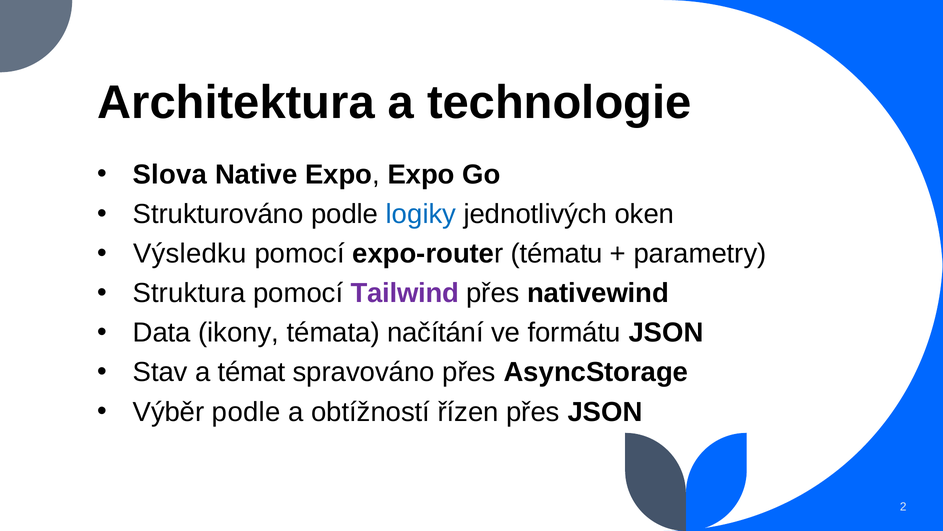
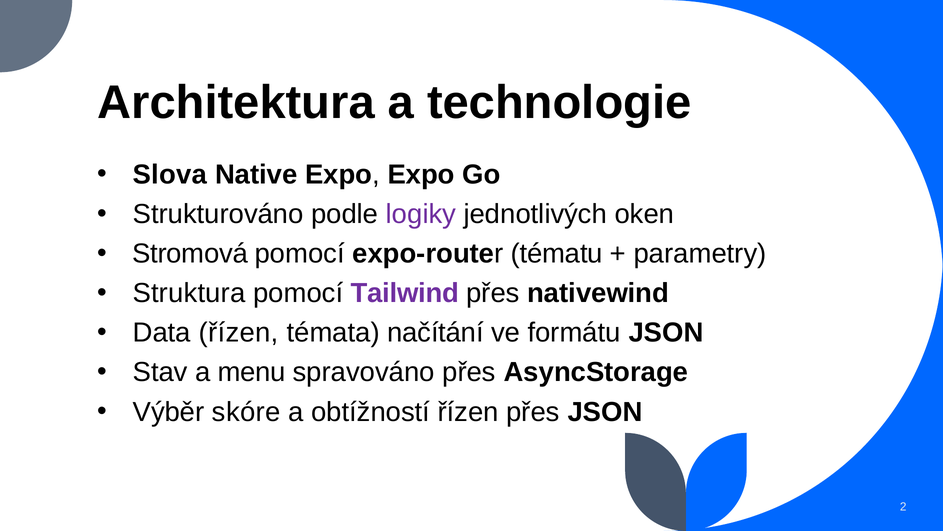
logiky colour: blue -> purple (421, 214)
Výsledku: Výsledku -> Stromová (190, 253)
Data ikony: ikony -> řízen (239, 332)
témat: témat -> menu (252, 372)
Výběr podle: podle -> skóre (246, 412)
